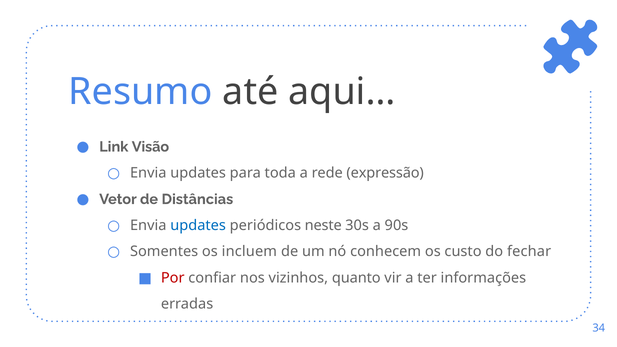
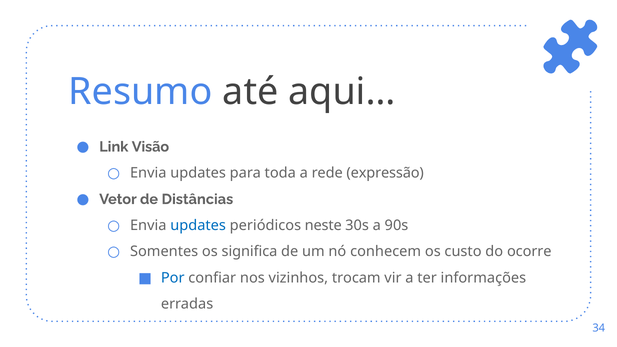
incluem: incluem -> significa (249, 252)
fechar: fechar -> ocorre (529, 252)
Por colour: red -> blue (173, 278)
quanto: quanto -> trocam (356, 278)
